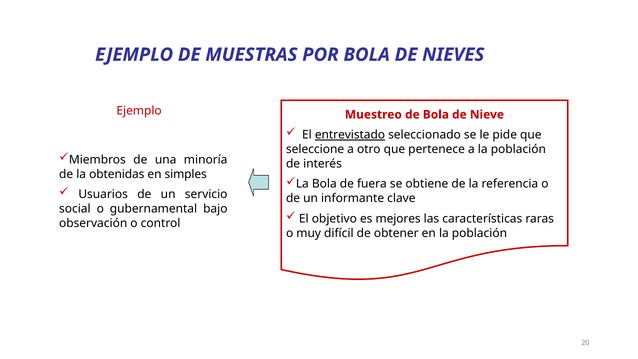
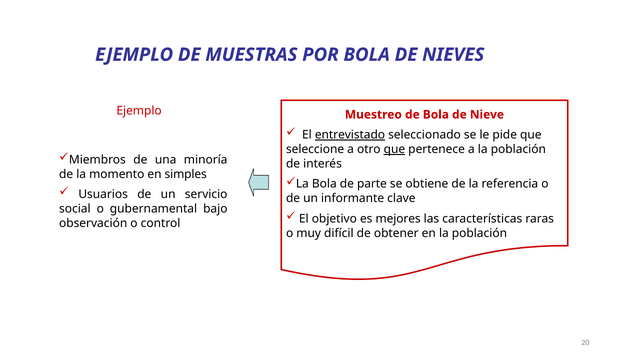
que underline: none -> present (394, 149)
obtenidas: obtenidas -> momento (117, 174)
fuera: fuera -> parte (372, 184)
